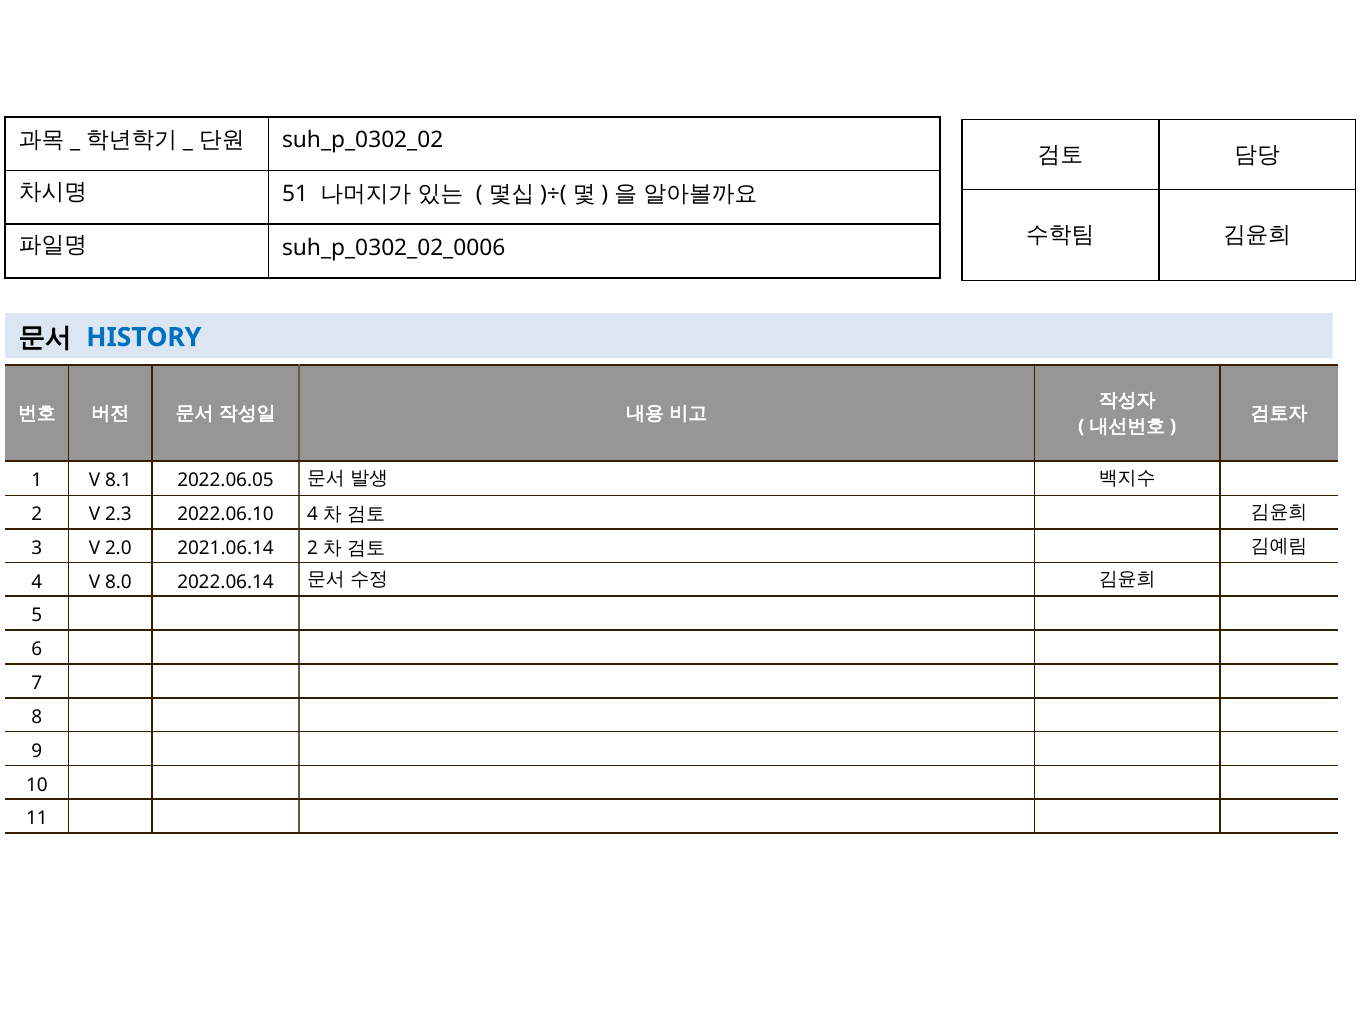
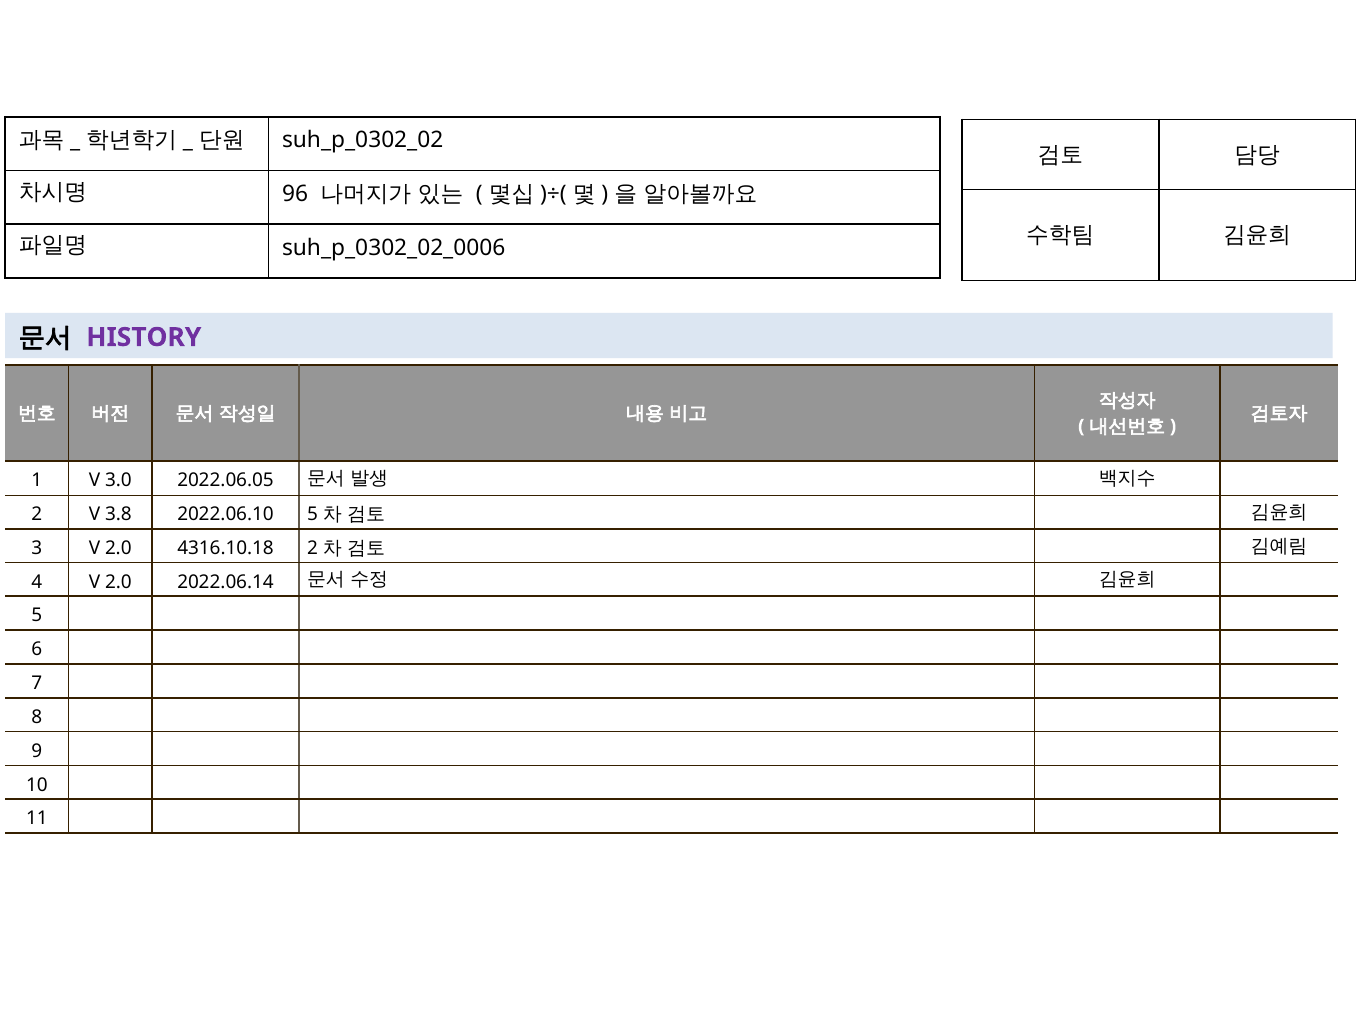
51: 51 -> 96 (295, 194)
HISTORY colour: blue -> purple (144, 338)
8.1: 8.1 -> 3.0 (118, 481)
2.3: 2.3 -> 3.8 (118, 515)
2022.06.10 4: 4 -> 5 (312, 515)
2021.06.14: 2021.06.14 -> 4316.10.18 (226, 549)
4 V 8.0: 8.0 -> 2.0 (118, 582)
